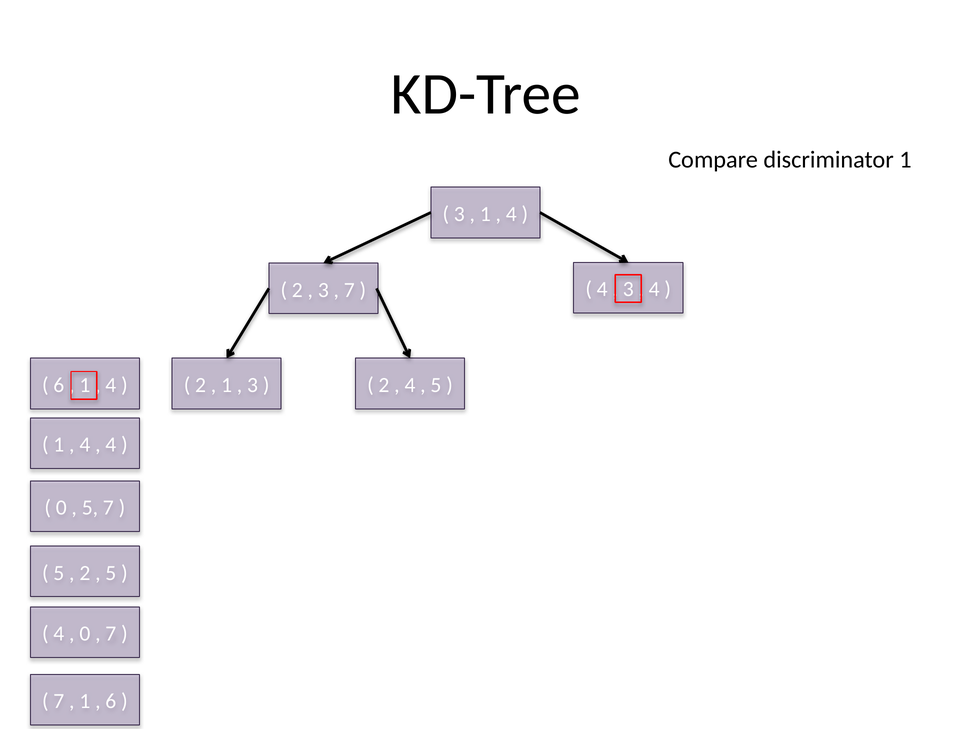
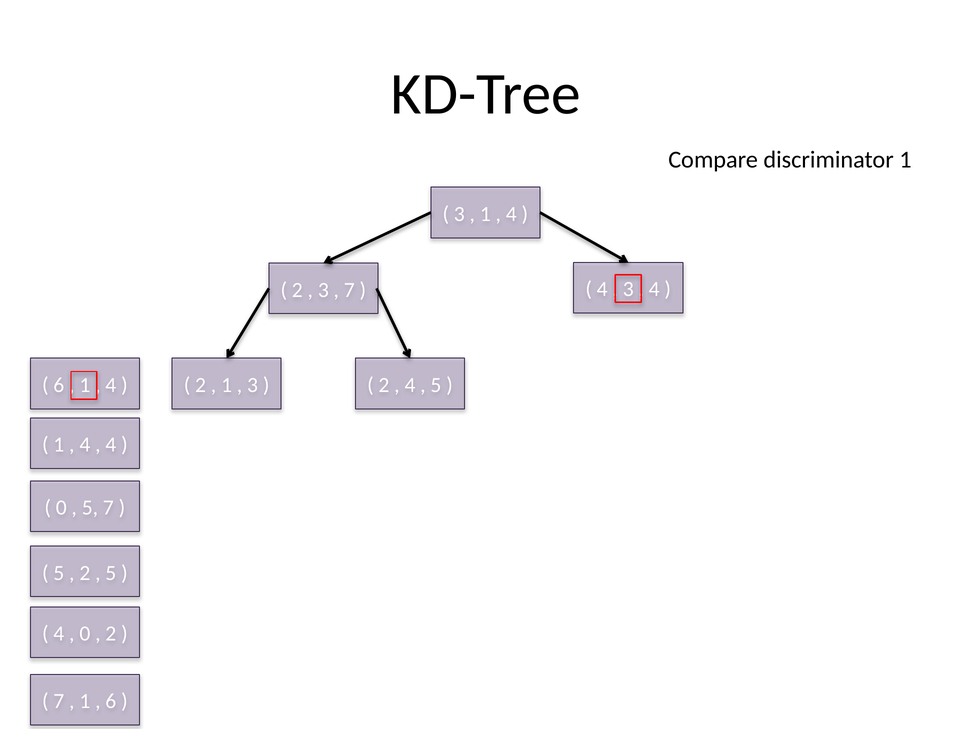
7: 7 -> 2 (111, 634)
